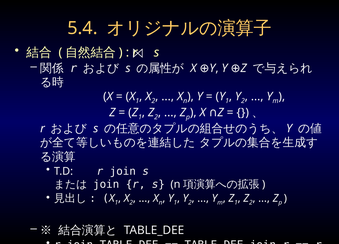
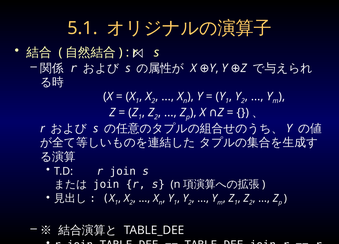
5.4: 5.4 -> 5.1 (82, 28)
